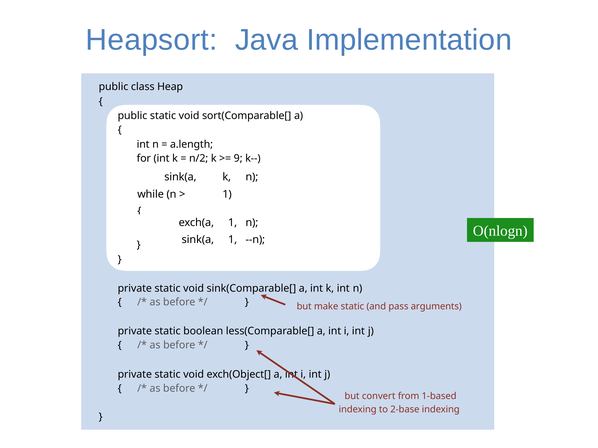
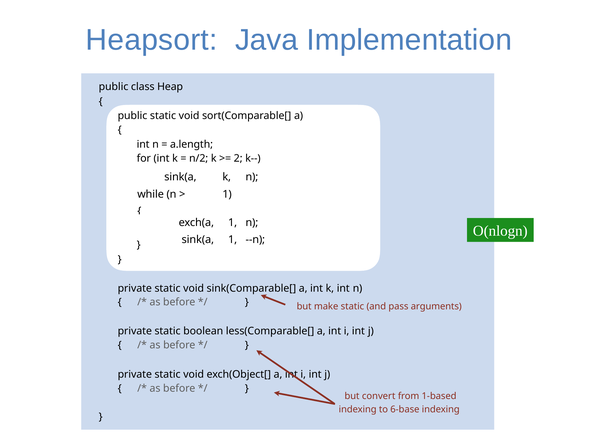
9: 9 -> 2 (238, 158)
2-base: 2-base -> 6-base (405, 410)
